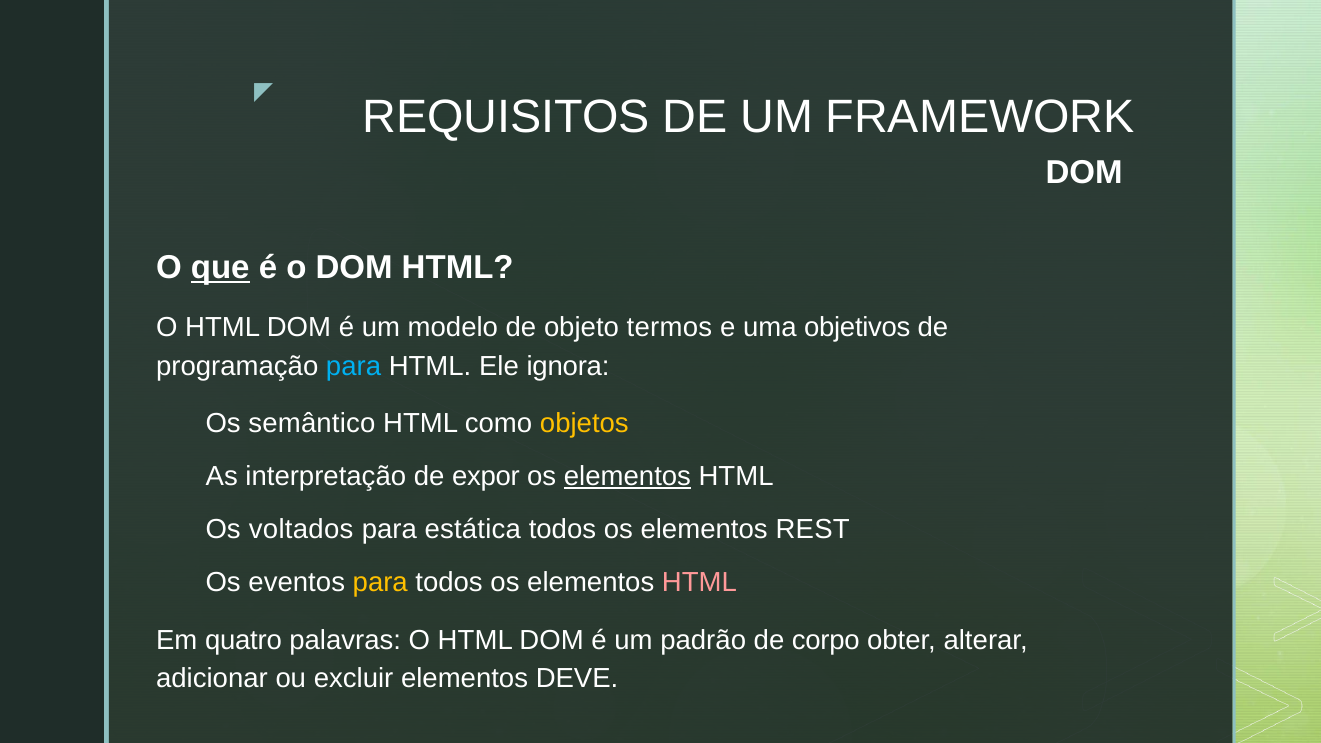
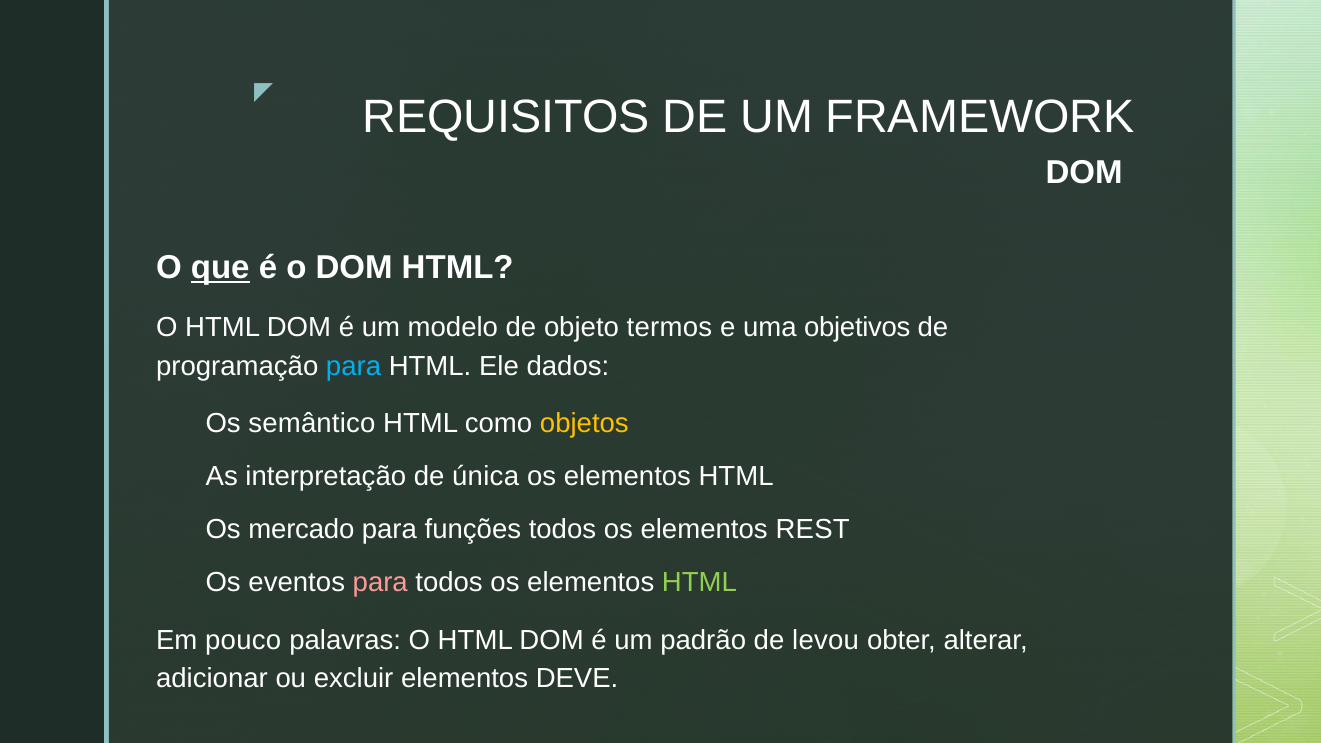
ignora: ignora -> dados (568, 366)
expor: expor -> única (486, 476)
elementos underline: present -> none (627, 476)
voltados: voltados -> mercado (301, 530)
estática: estática -> funções (473, 530)
para colour: yellow -> pink (380, 583)
HTML colour: pink -> light green (699, 583)
quatro: quatro -> pouco (243, 640)
corpo: corpo -> levou (826, 640)
